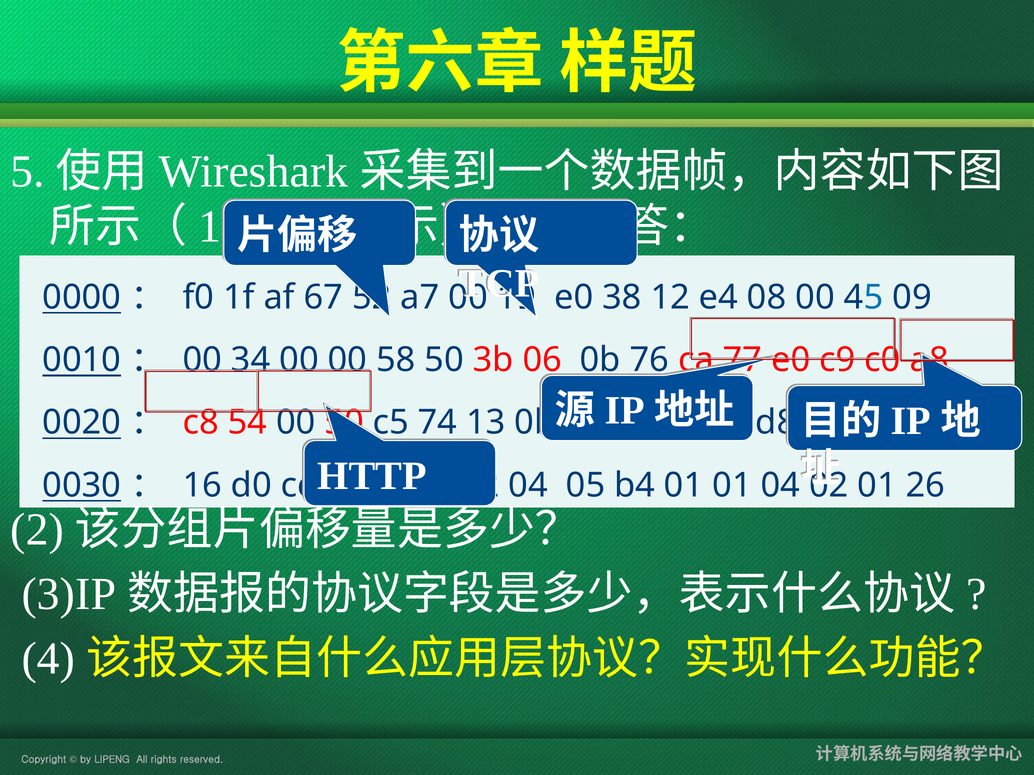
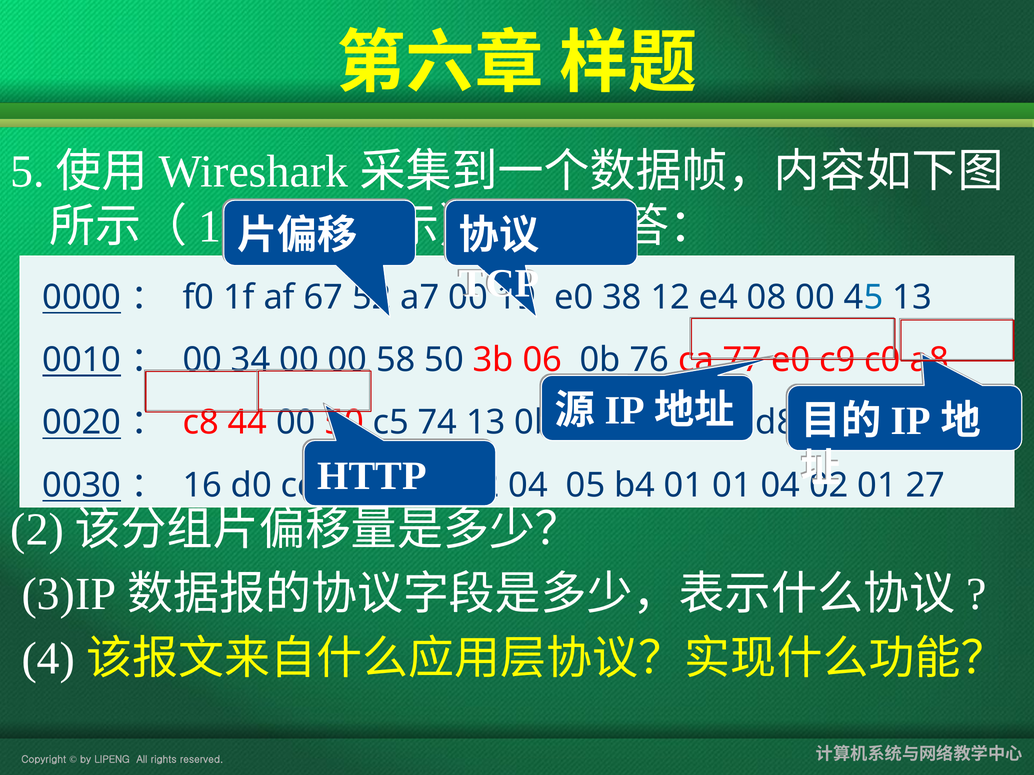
45 09: 09 -> 13 (912, 297)
54: 54 -> 44 (247, 423)
26: 26 -> 27 (925, 485)
